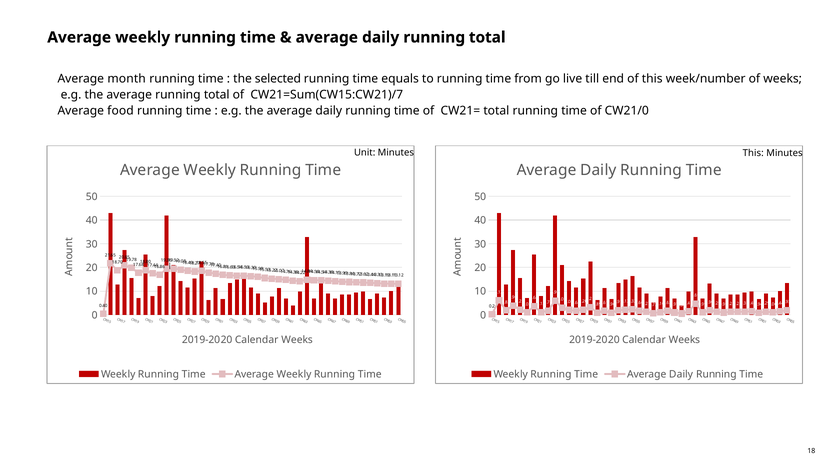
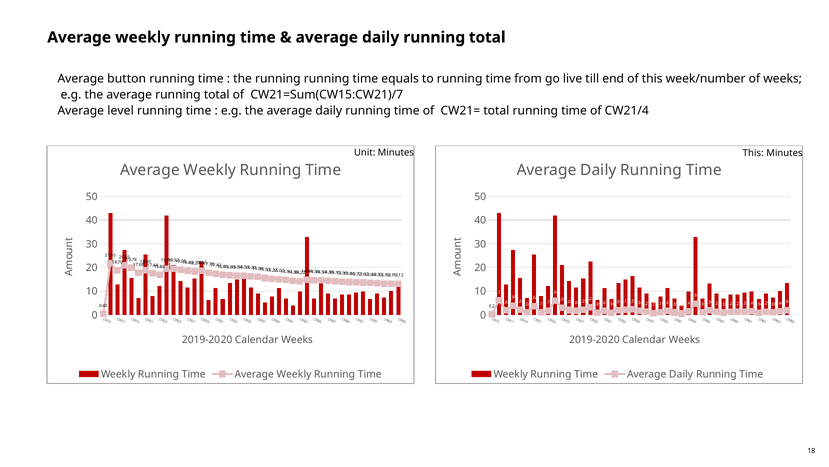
month: month -> button (127, 79)
the selected: selected -> running (278, 79)
food: food -> level (121, 110)
CW21/0: CW21/0 -> CW21/4 (627, 110)
